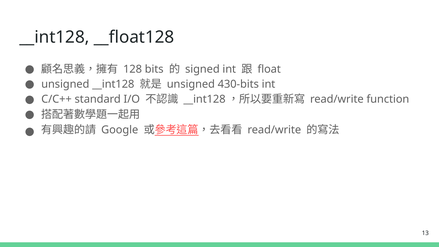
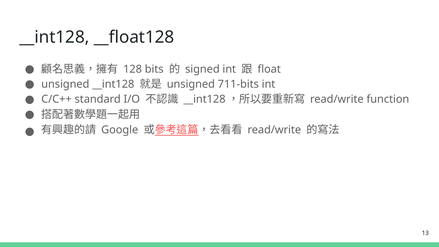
430-bits: 430-bits -> 711-bits (238, 84)
